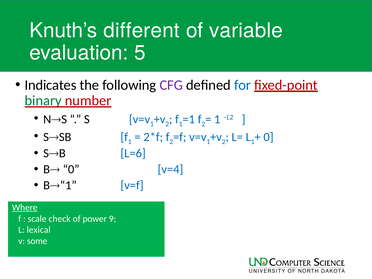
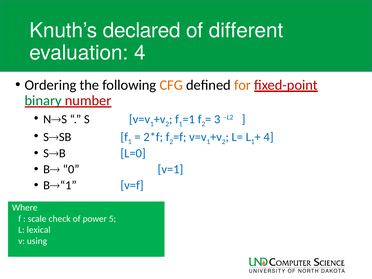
different: different -> declared (142, 31)
variable: variable -> different (246, 31)
evaluation 5: 5 -> 4 (140, 53)
Indicates: Indicates -> Ordering (50, 85)
CFG colour: purple -> orange (171, 85)
for colour: blue -> orange (242, 85)
1: 1 -> 3 (217, 119)
0: 0 -> 4 (269, 137)
L=6: L=6 -> L=0 (133, 153)
v=4: v=4 -> v=1 (170, 169)
Where underline: present -> none (25, 208)
9: 9 -> 5 (113, 219)
some: some -> using (37, 241)
